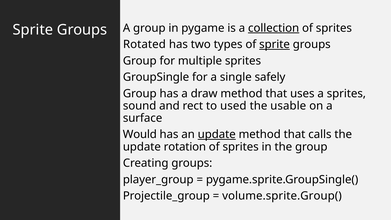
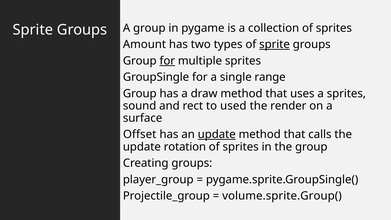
collection underline: present -> none (274, 28)
Rotated: Rotated -> Amount (144, 44)
for underline: none -> present (167, 61)
safely: safely -> range (270, 77)
usable: usable -> render (288, 106)
Would: Would -> Offset (140, 134)
